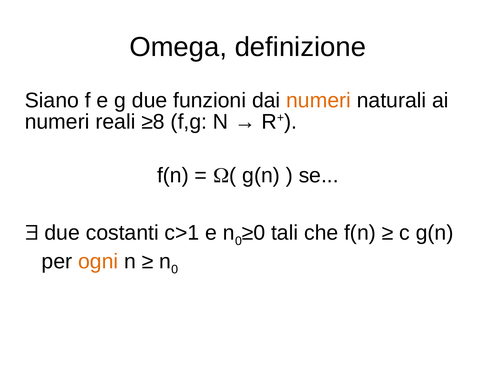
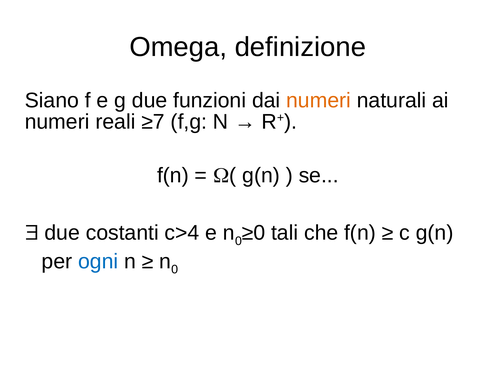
≥8: ≥8 -> ≥7 (153, 122)
c>1: c>1 -> c>4 (182, 233)
ogni colour: orange -> blue (98, 261)
